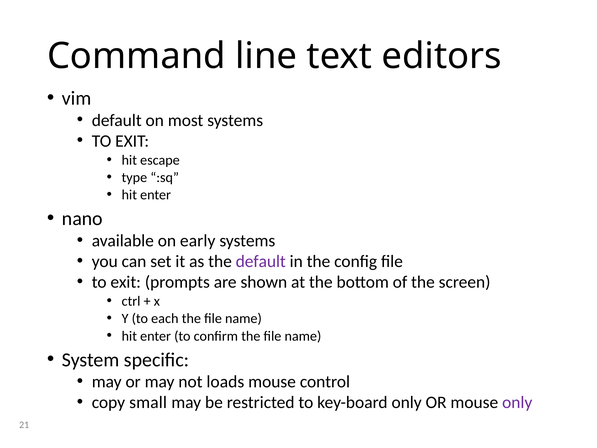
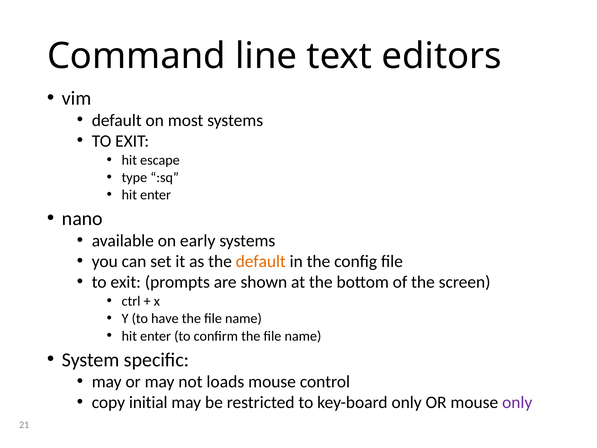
default colour: purple -> orange (261, 261)
each: each -> have (165, 318)
small: small -> initial (148, 402)
